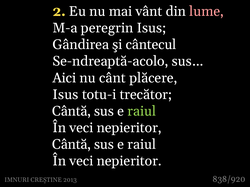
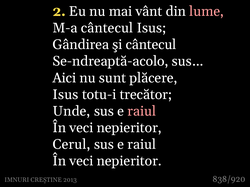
M-a peregrin: peregrin -> cântecul (107, 28)
cânt: cânt -> sunt (112, 78)
Cântă: Cântă -> Unde (71, 111)
raiul colour: light green -> pink (142, 111)
Cântă: Cântă -> Cerul (71, 145)
